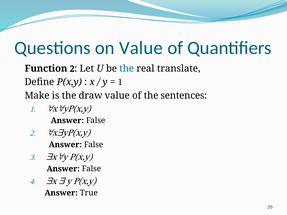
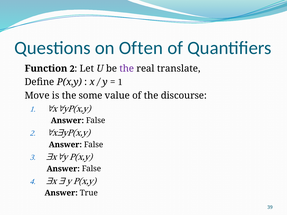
on Value: Value -> Often (141, 48)
the colour: blue -> purple (127, 69)
Make: Make -> Move (37, 96)
draw: draw -> some (91, 96)
sentences: sentences -> discourse (184, 96)
